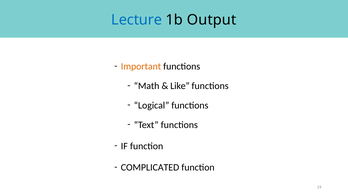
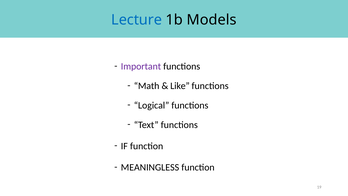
Output: Output -> Models (212, 20)
Important colour: orange -> purple (141, 66)
COMPLICATED: COMPLICATED -> MEANINGLESS (150, 167)
